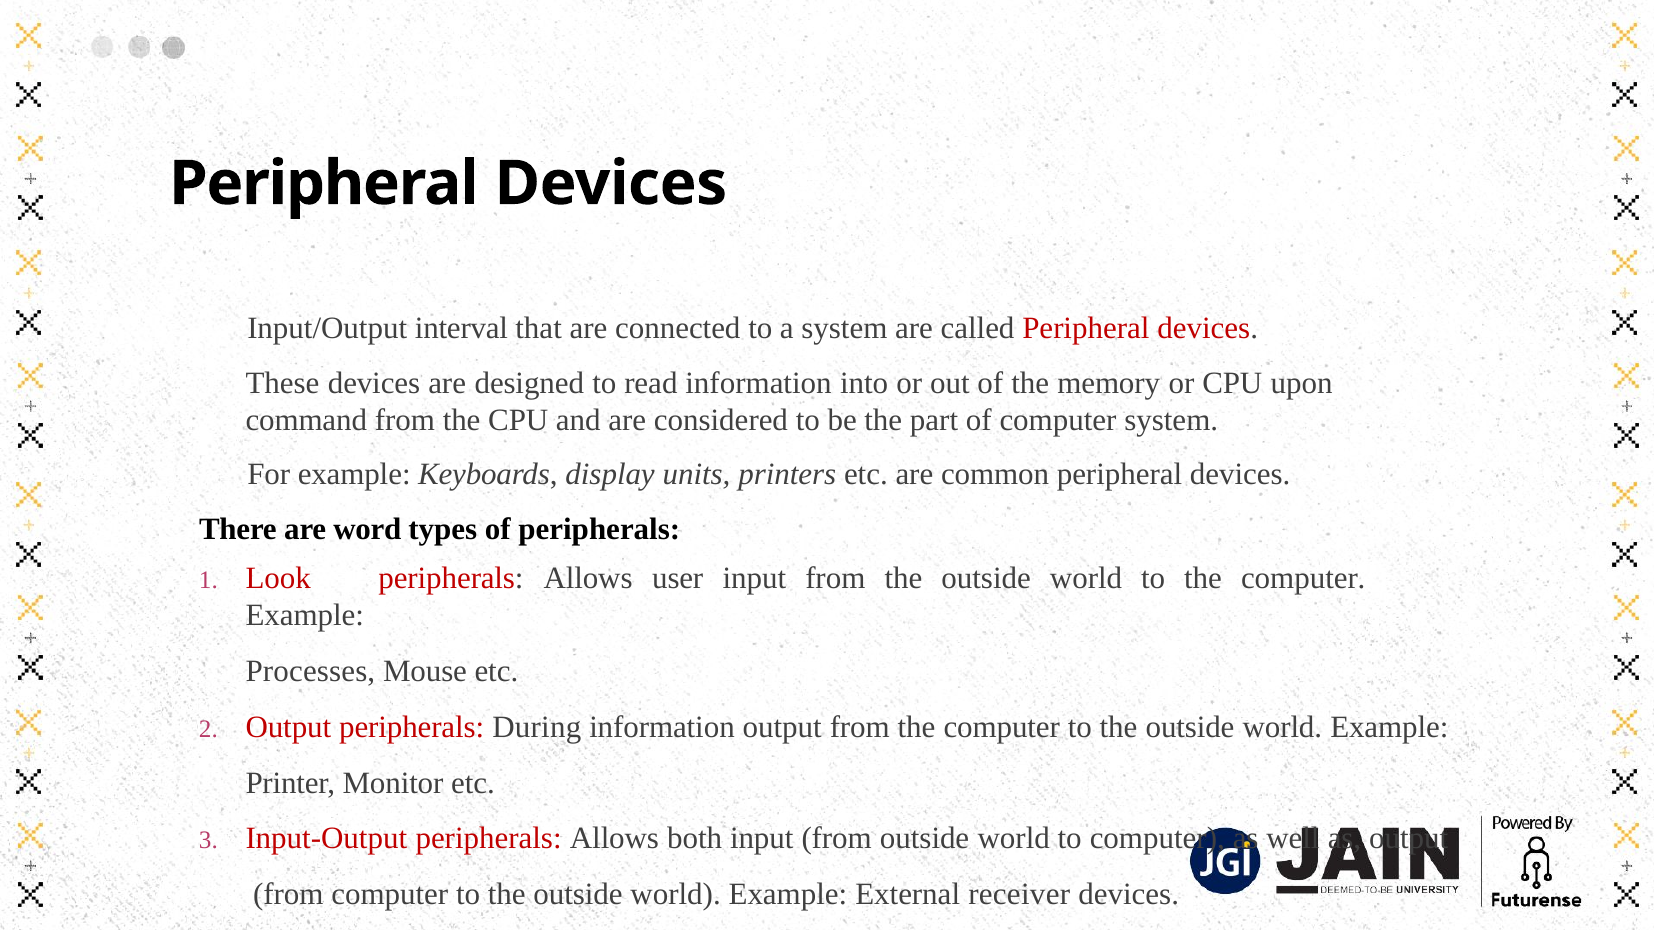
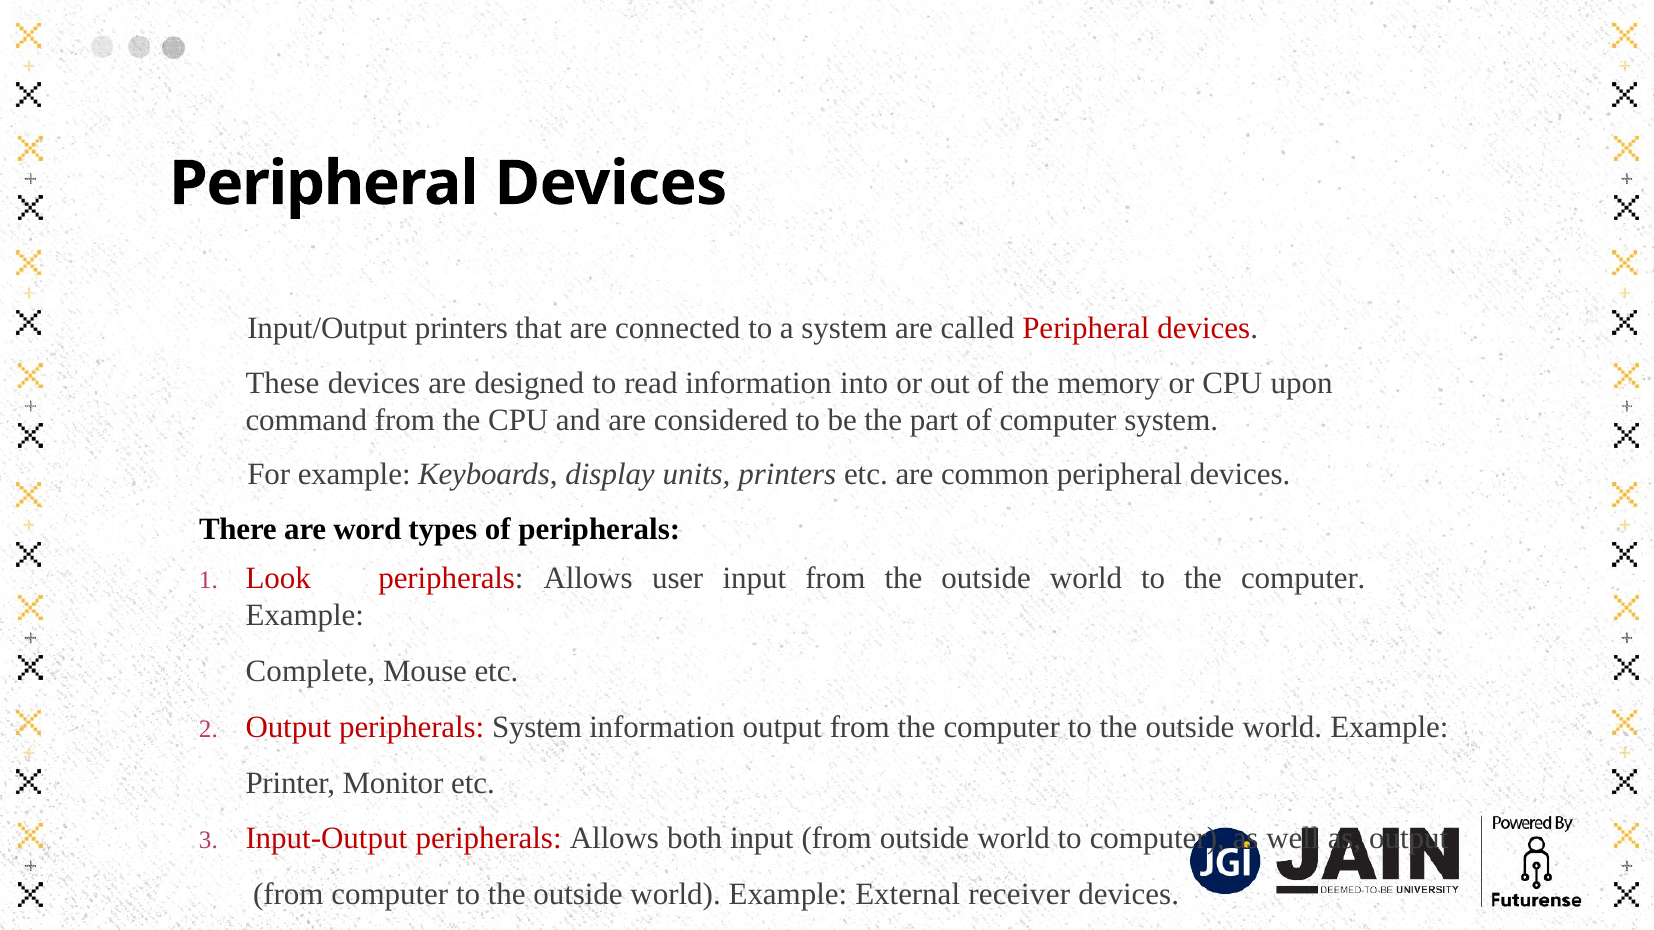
Input/Output interval: interval -> printers (461, 329)
Processes: Processes -> Complete (310, 671)
peripherals During: During -> System (537, 727)
